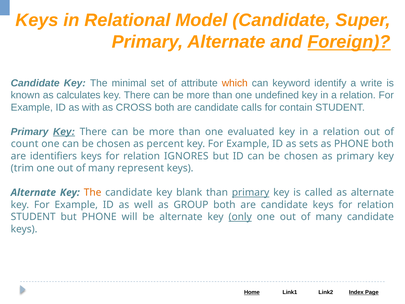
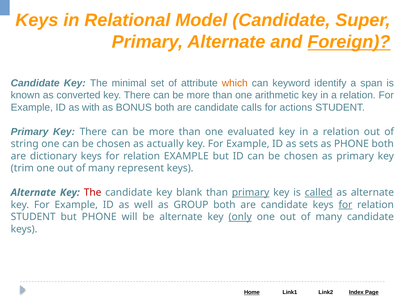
write: write -> span (371, 83)
calculates: calculates -> converted (78, 95)
undefined: undefined -> arithmetic (277, 95)
CROSS: CROSS -> BONUS (134, 107)
contain: contain -> actions (296, 107)
Key underline: present -> none (64, 132)
count: count -> string (25, 144)
percent: percent -> actually (165, 144)
identifiers: identifiers -> dictionary (53, 156)
relation IGNORES: IGNORES -> EXAMPLE (186, 156)
The colour: orange -> red (93, 192)
called underline: none -> present (319, 192)
for underline: none -> present (345, 205)
